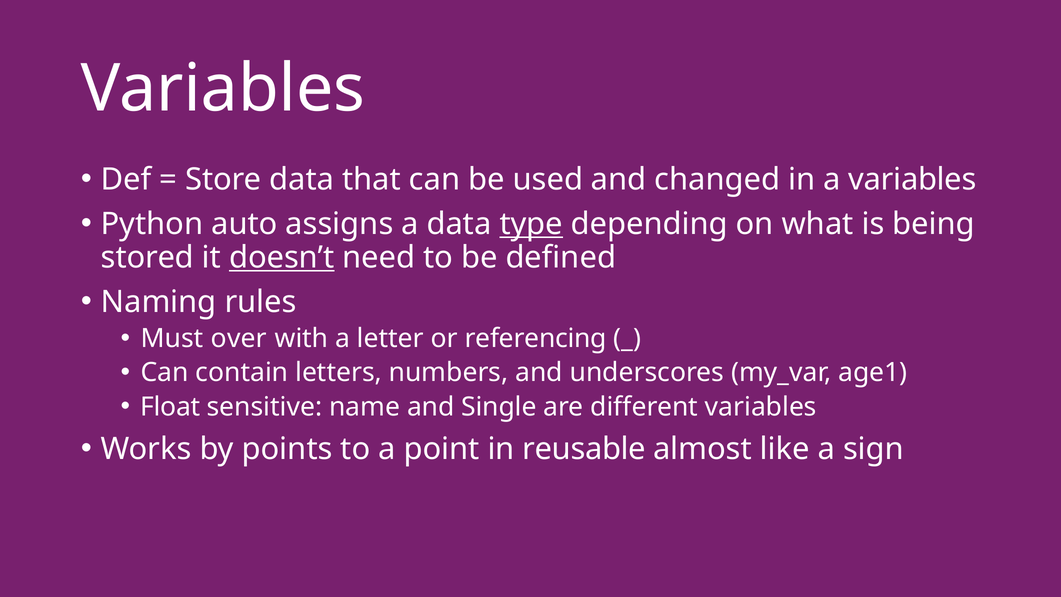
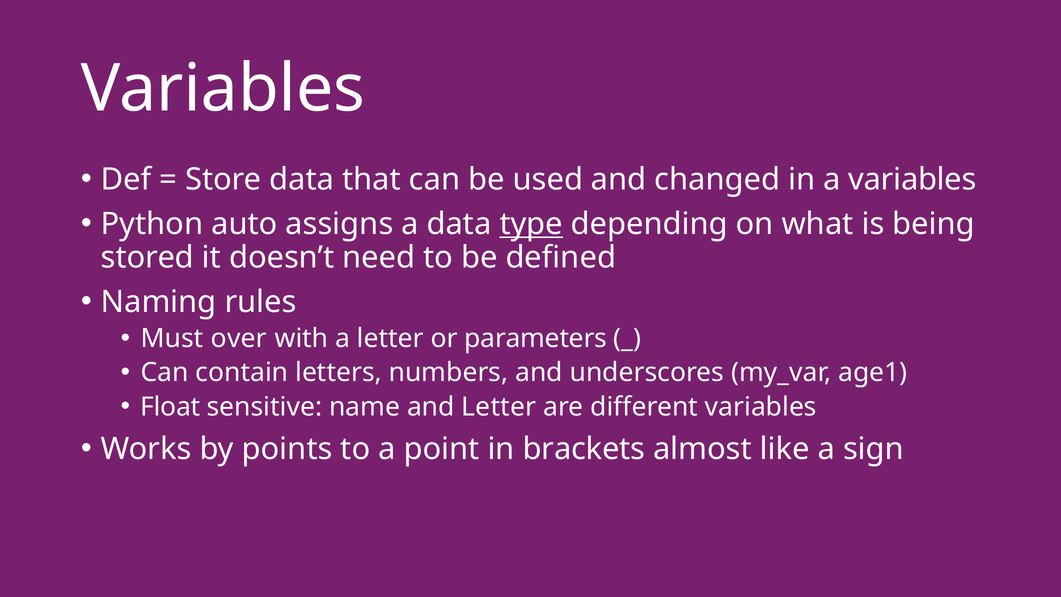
doesn’t underline: present -> none (282, 257)
referencing: referencing -> parameters (536, 338)
and Single: Single -> Letter (499, 407)
reusable: reusable -> brackets (584, 449)
